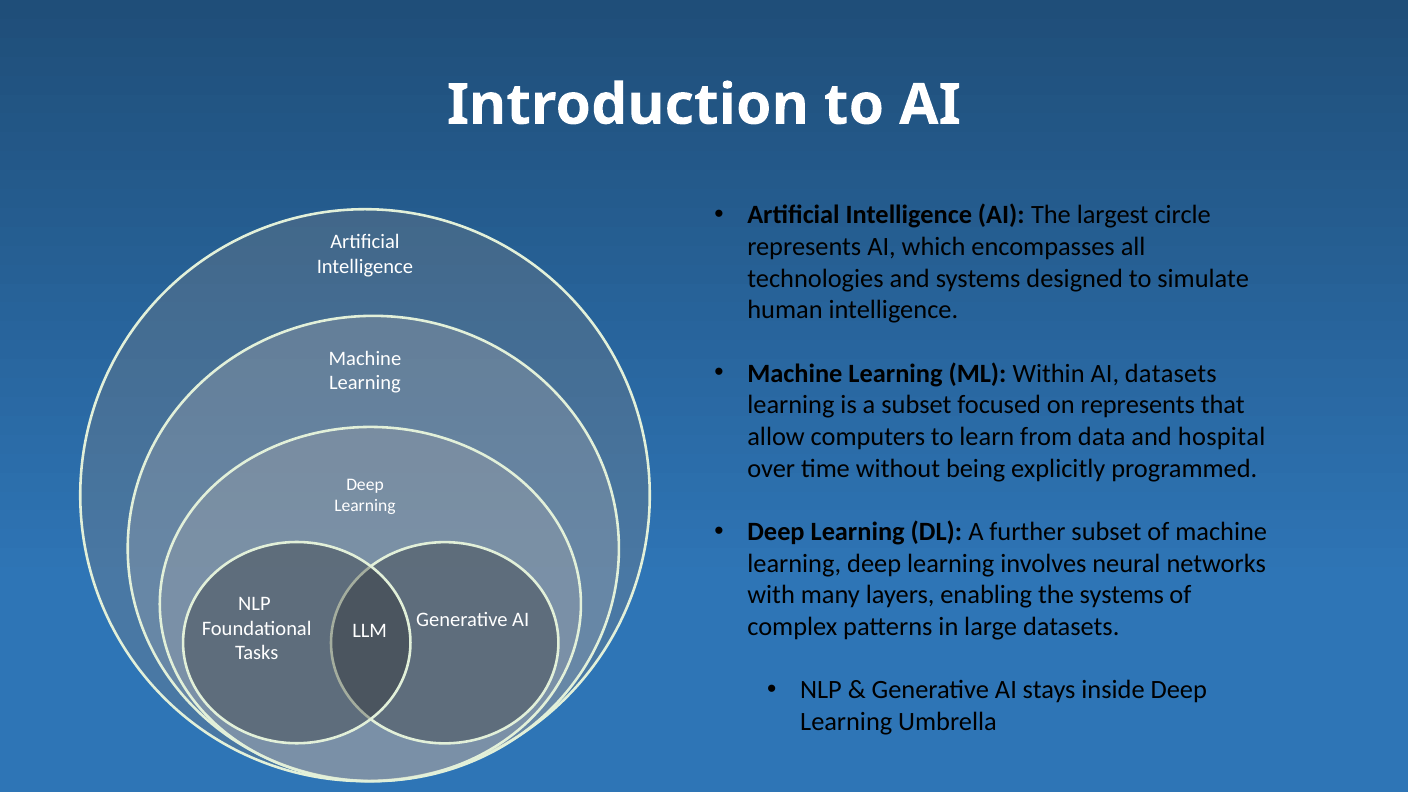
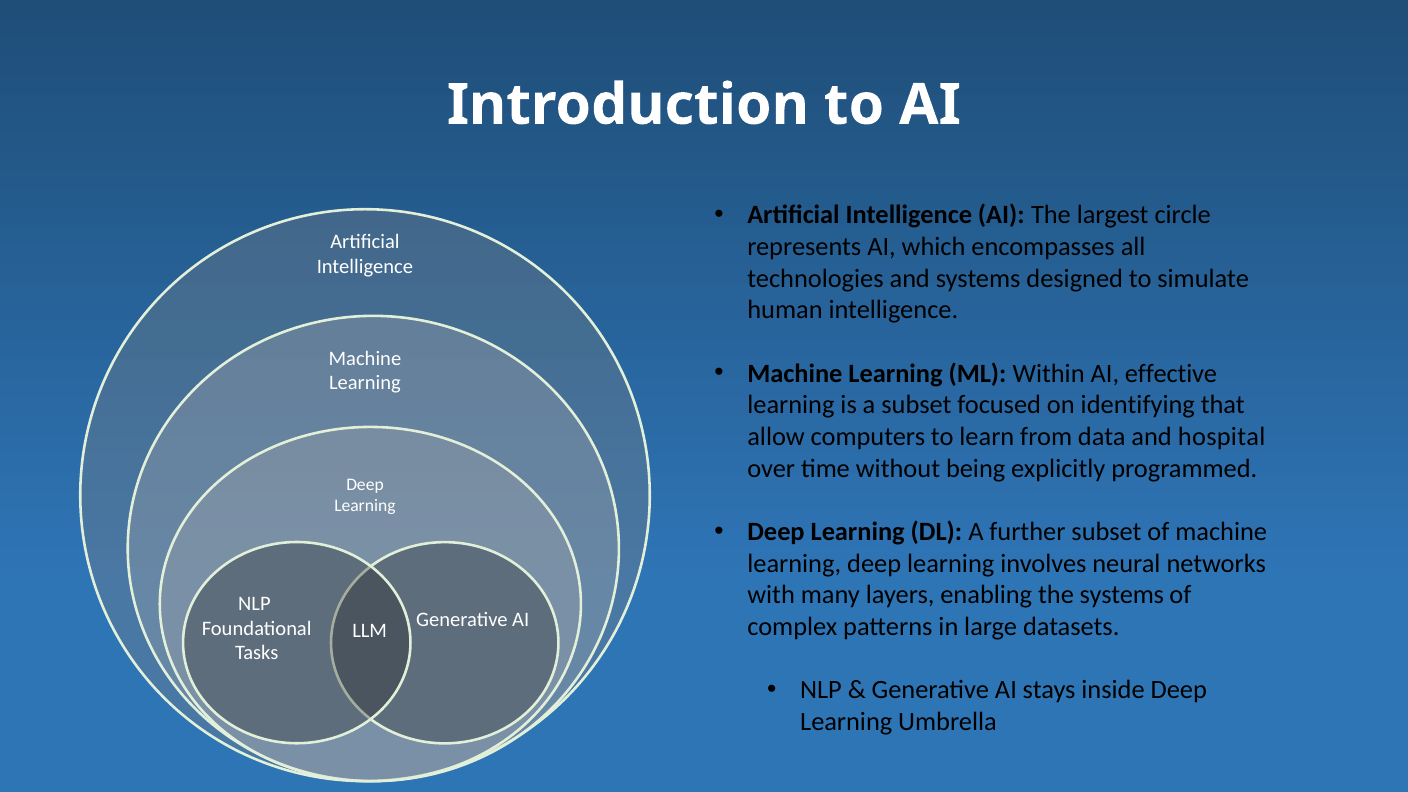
AI datasets: datasets -> effective (1171, 373)
on represents: represents -> identifying (1138, 405)
